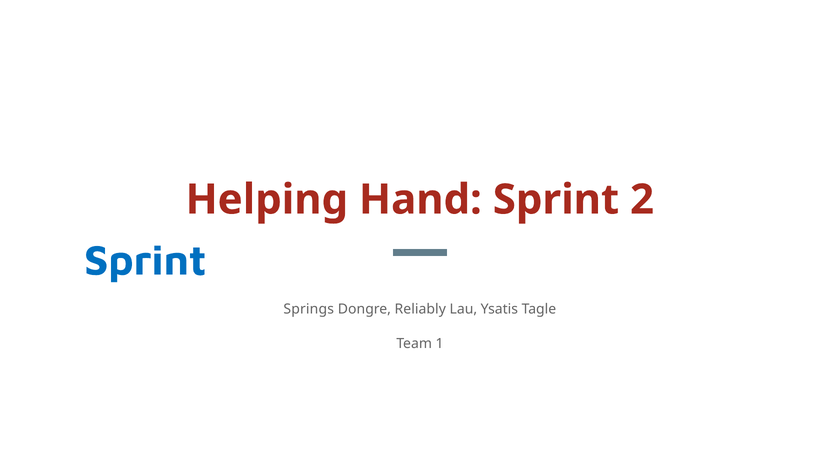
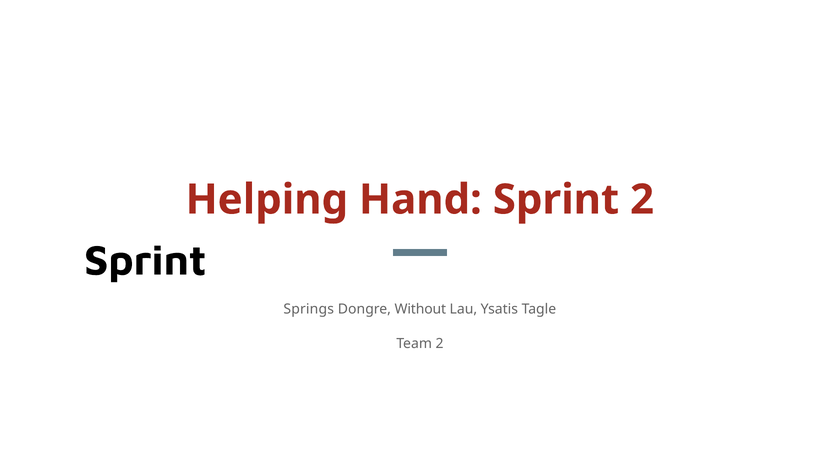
Sprint colour: blue -> black (145, 261)
Reliably: Reliably -> Without (420, 310)
1: 1 -> 2 (440, 344)
